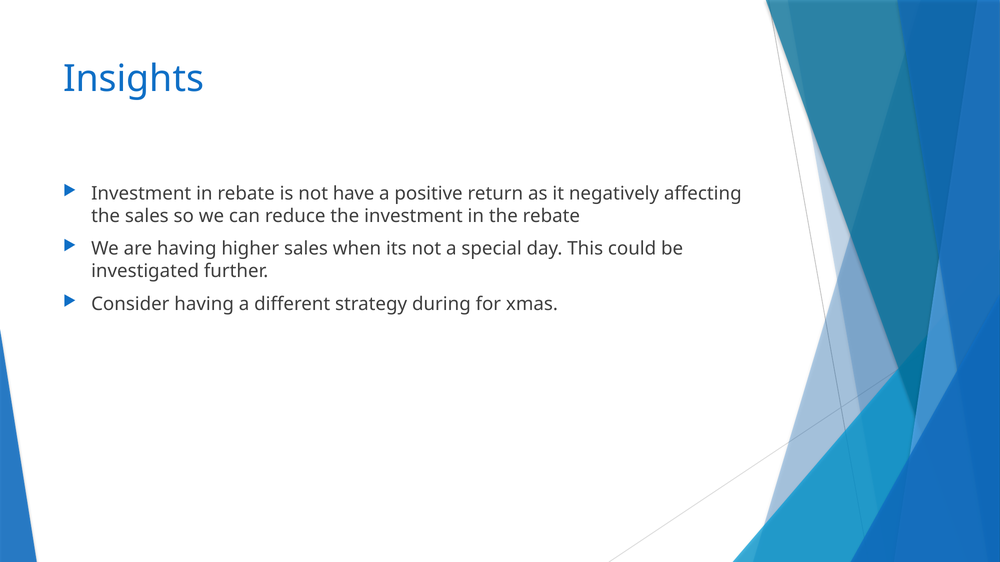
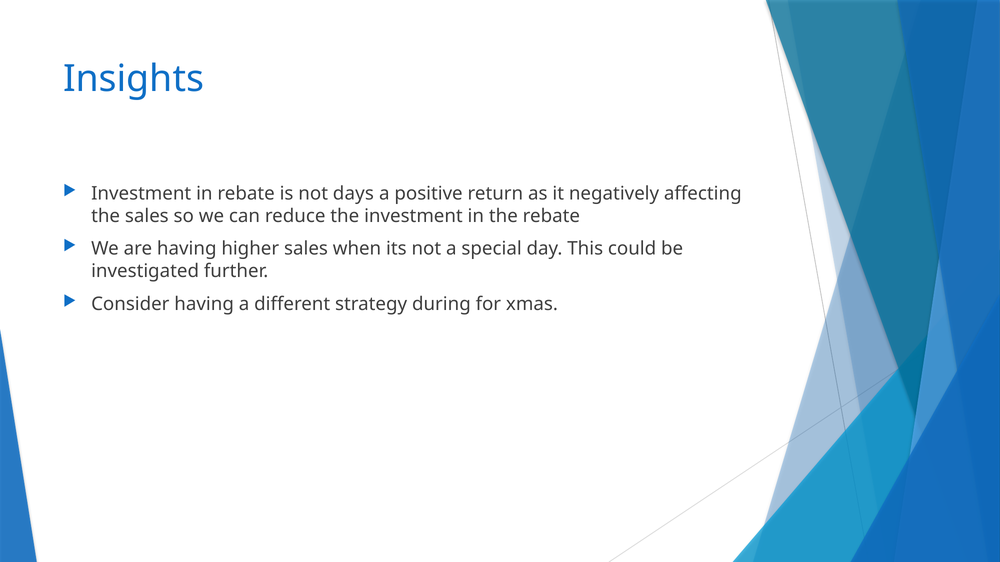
have: have -> days (353, 194)
